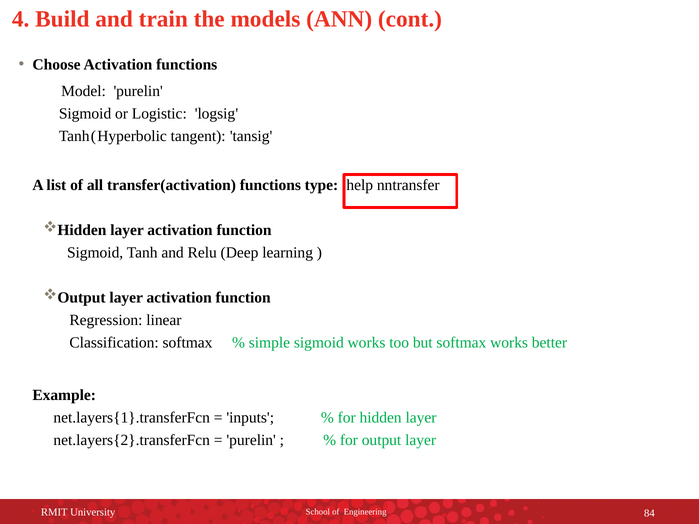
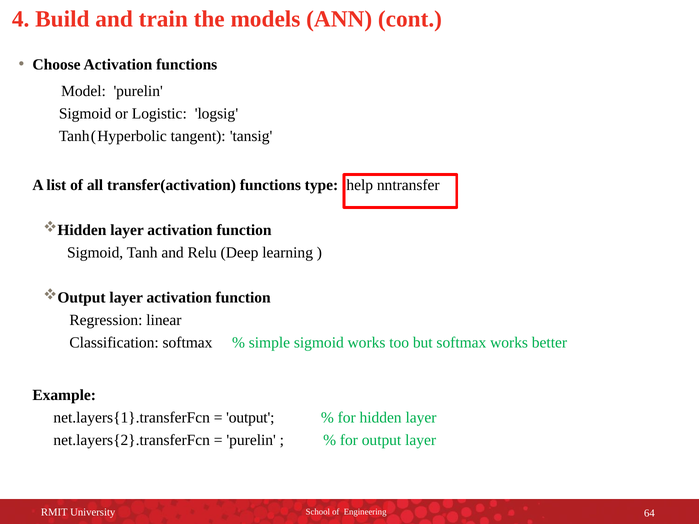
inputs: inputs -> output (250, 418)
84: 84 -> 64 (649, 514)
